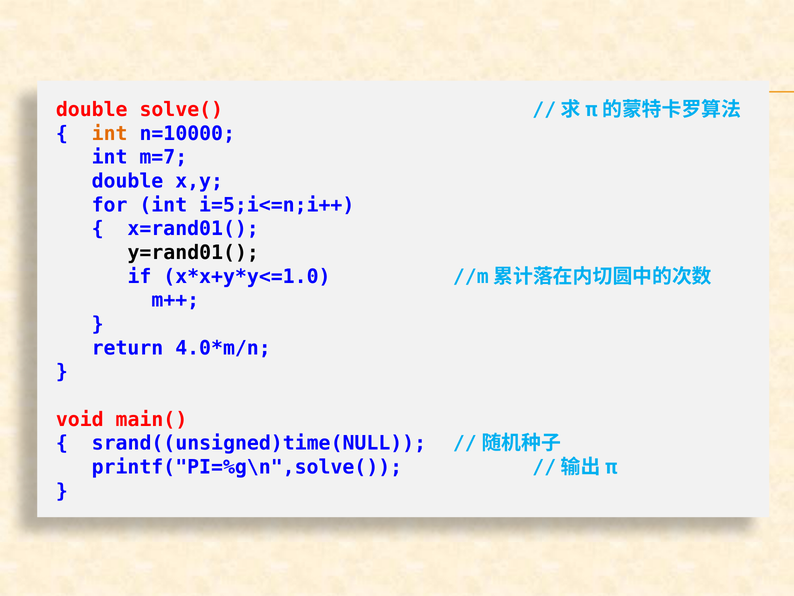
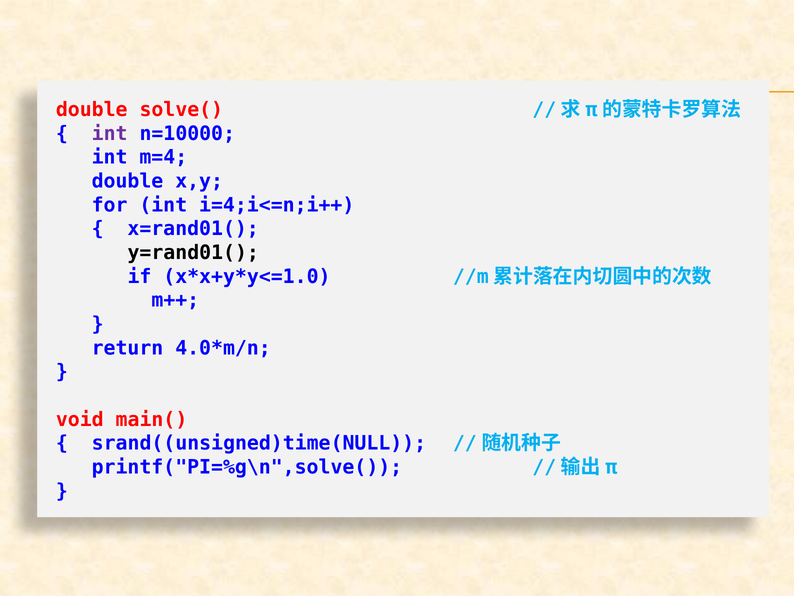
int colour: orange -> purple (110, 133)
m=7: m=7 -> m=4 (163, 157)
i=5;i<=n;i++: i=5;i<=n;i++ -> i=4;i<=n;i++ (277, 205)
